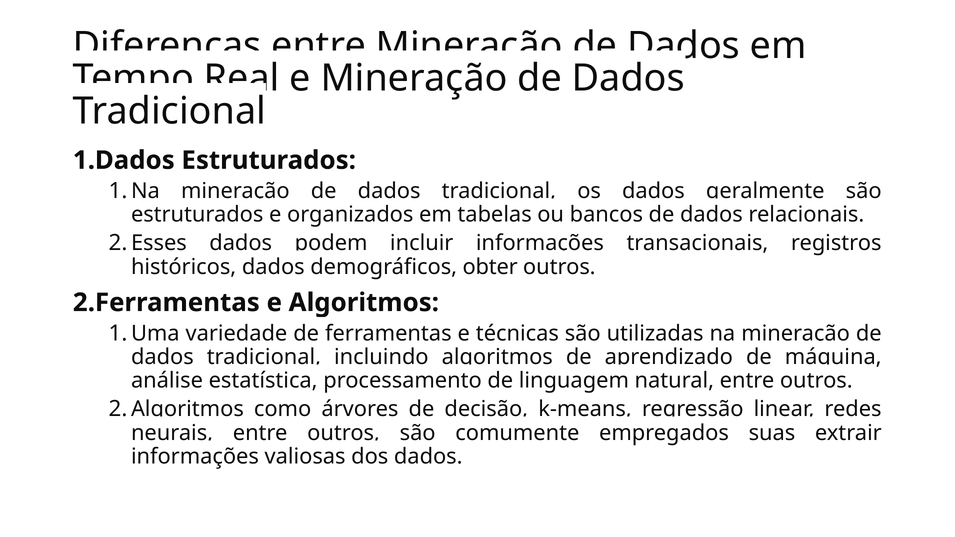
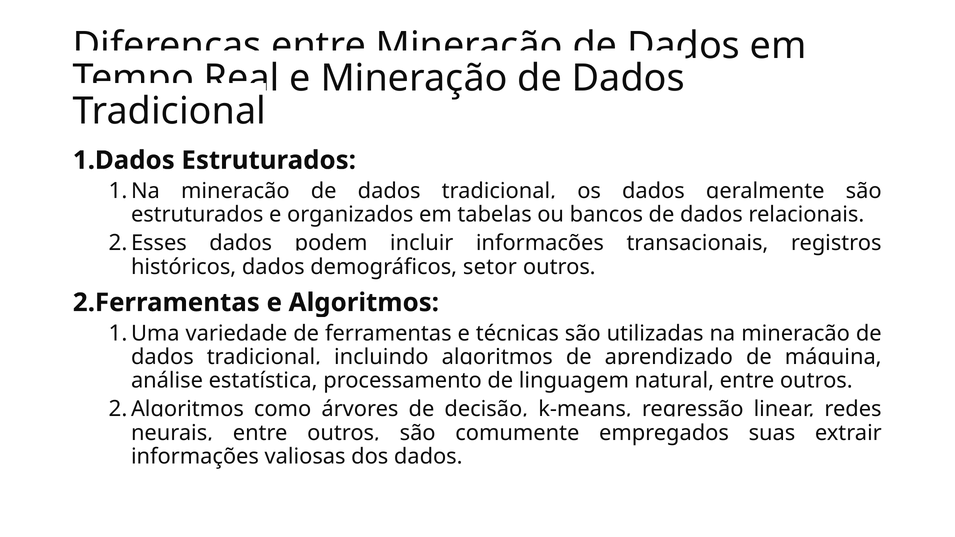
obter: obter -> setor (490, 267)
